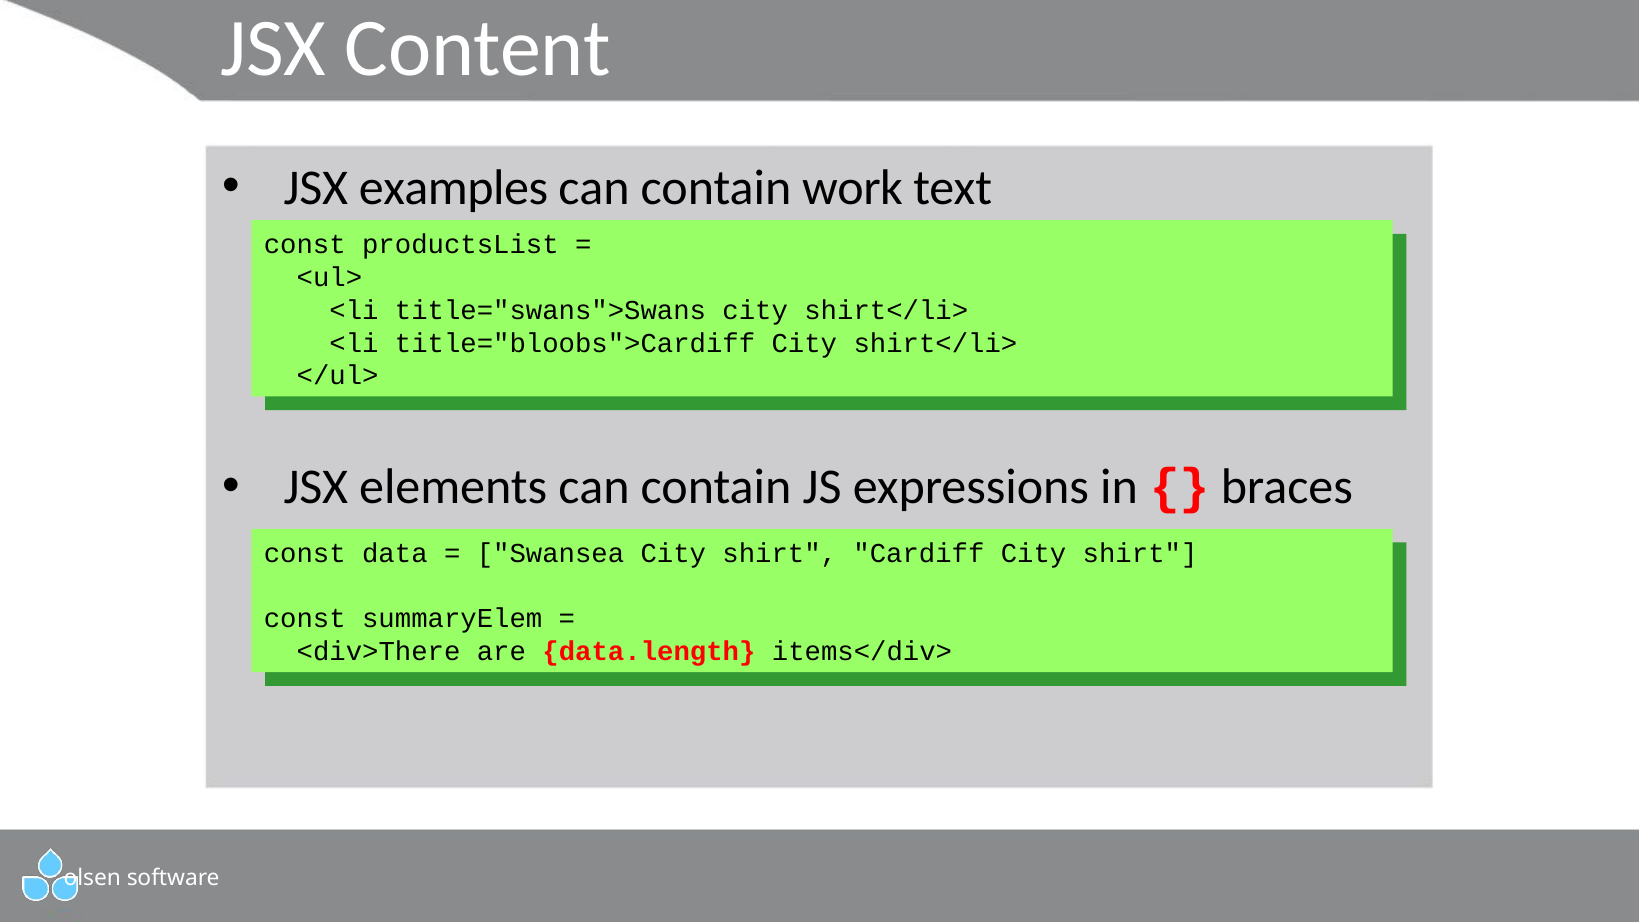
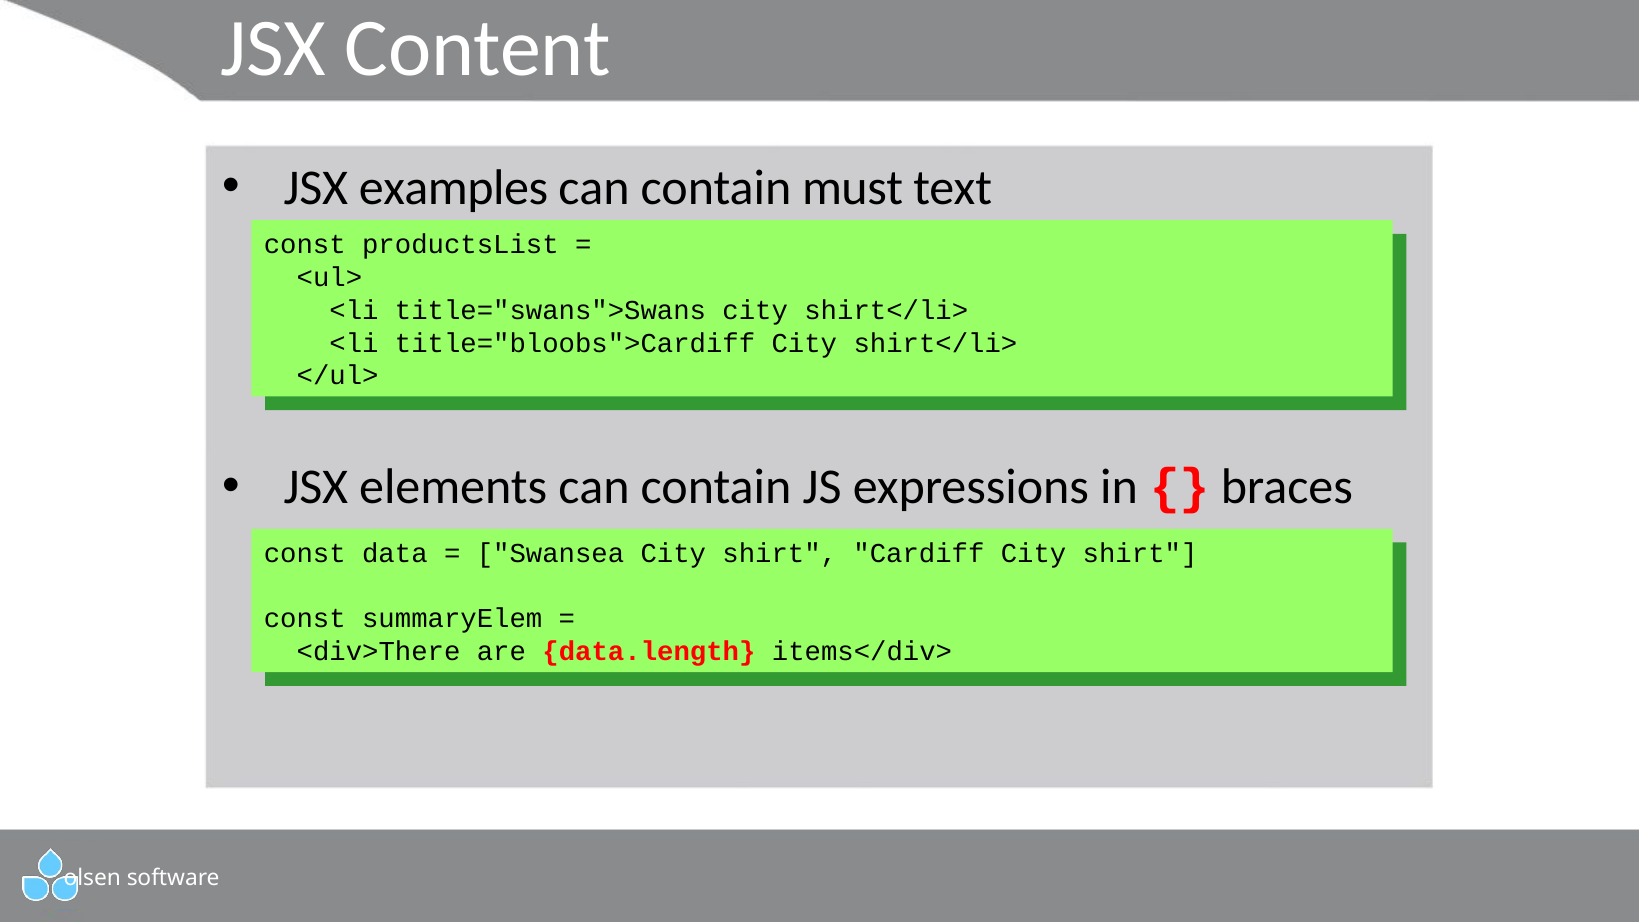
work: work -> must (853, 188)
